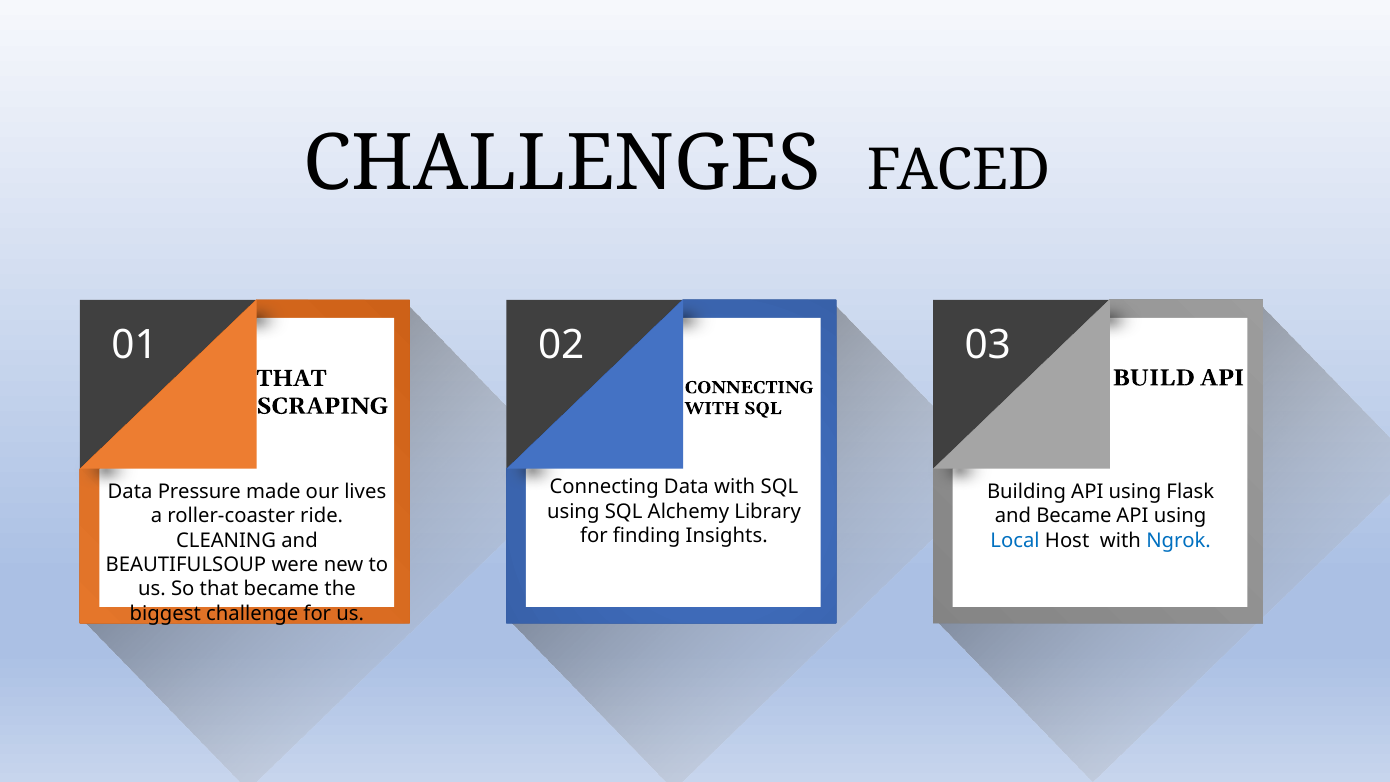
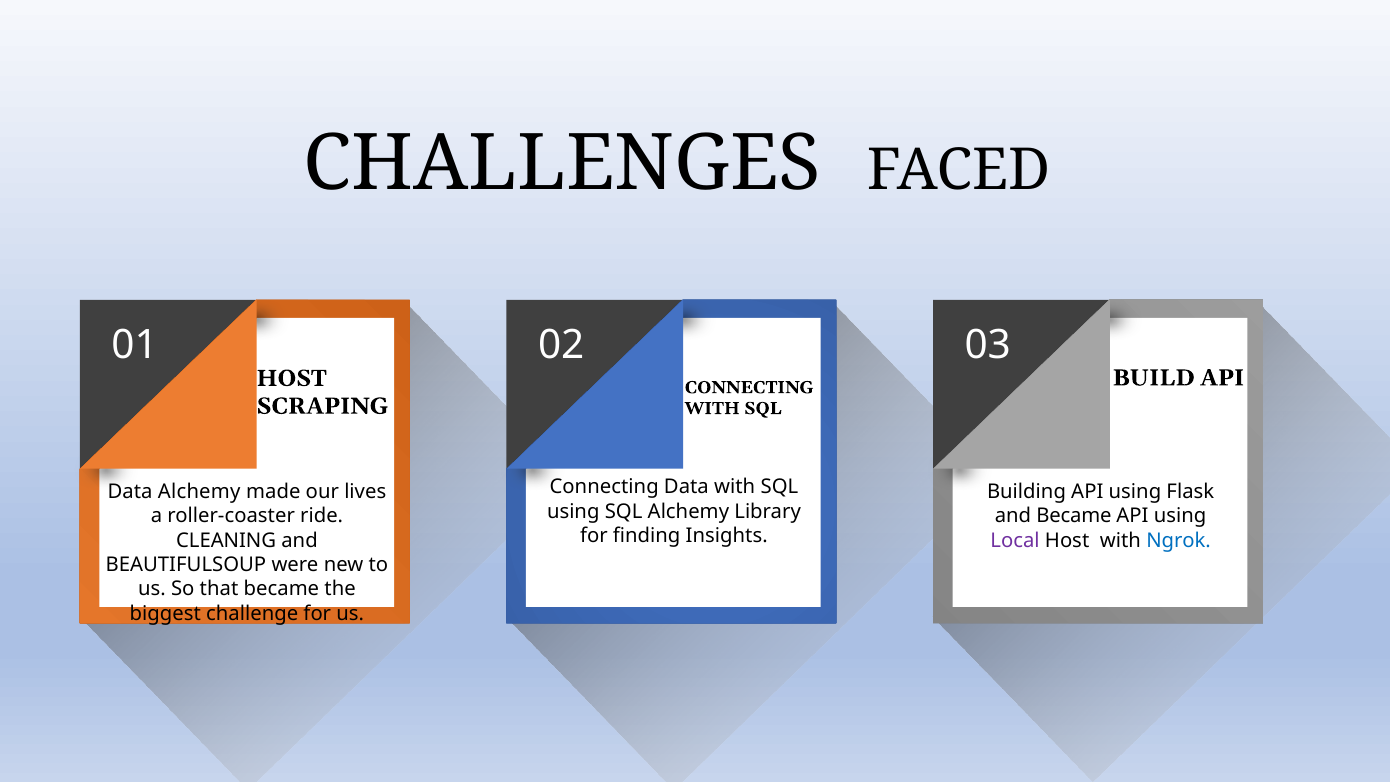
THAT: THAT -> HOST (292, 378)
Data Pressure: Pressure -> Alchemy (199, 492)
Local colour: blue -> purple (1015, 540)
